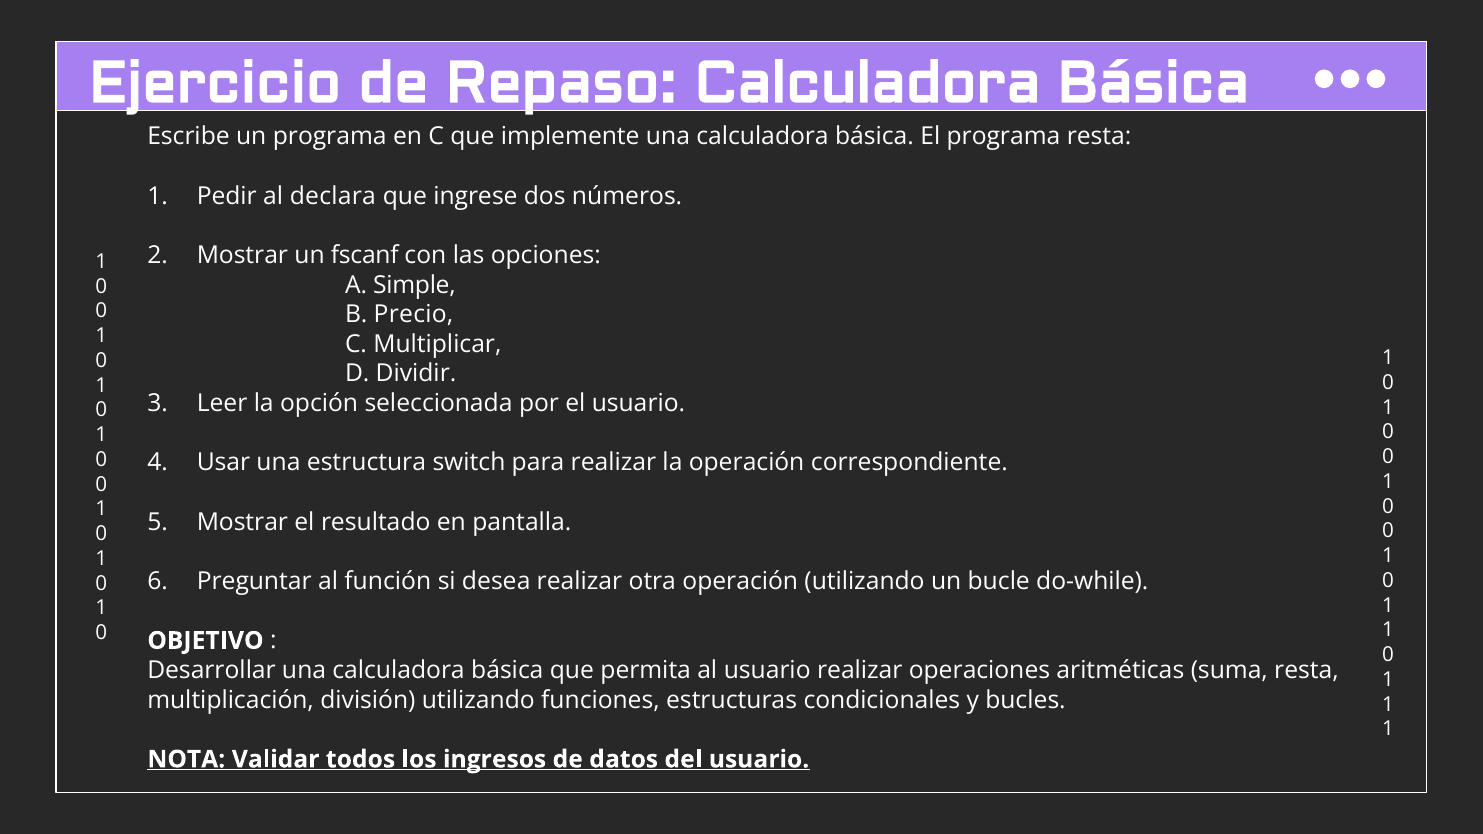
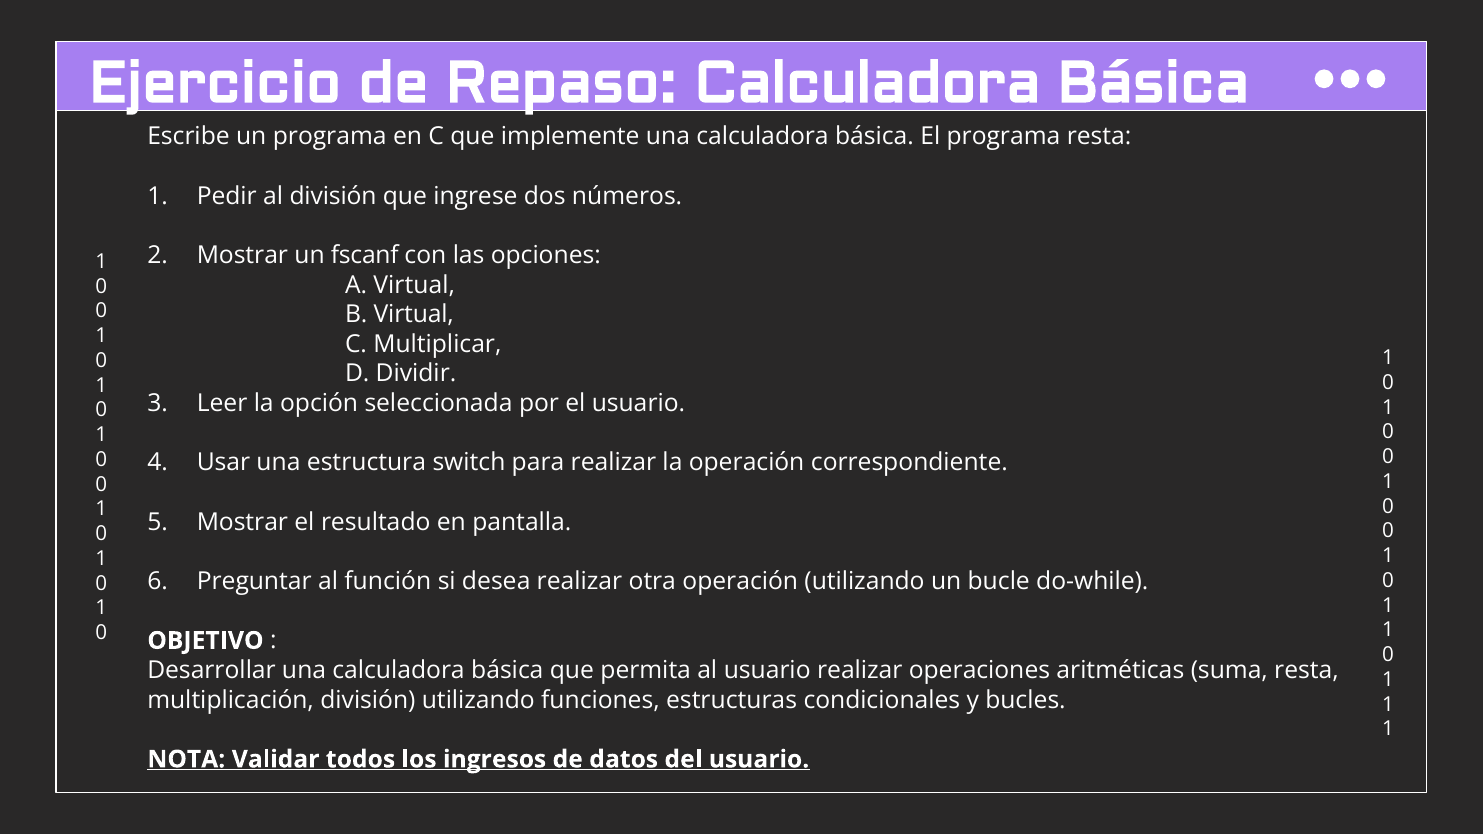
al declara: declara -> división (333, 196)
A Simple: Simple -> Virtual (414, 285)
B Precio: Precio -> Virtual (414, 315)
